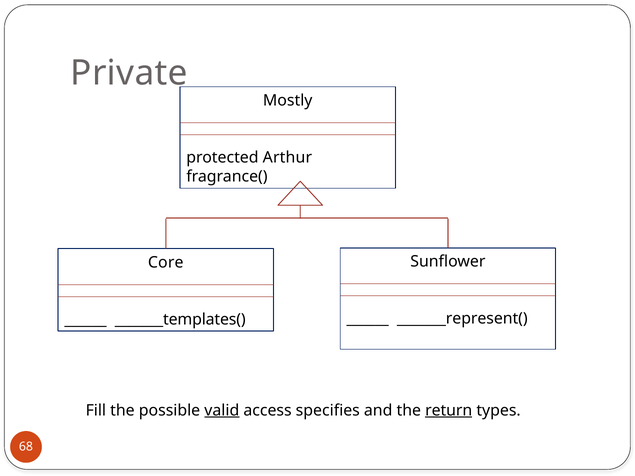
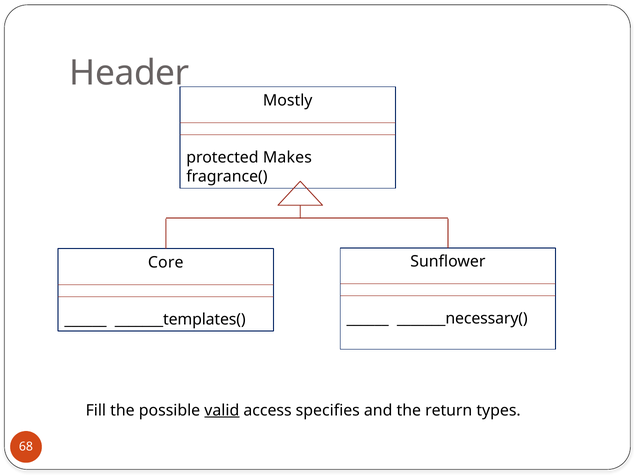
Private: Private -> Header (129, 73)
Arthur: Arthur -> Makes (287, 158)
_______represent(: _______represent( -> _______necessary( (462, 319)
return underline: present -> none (449, 411)
